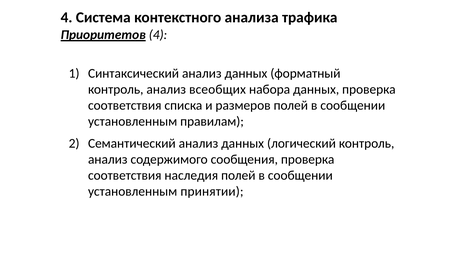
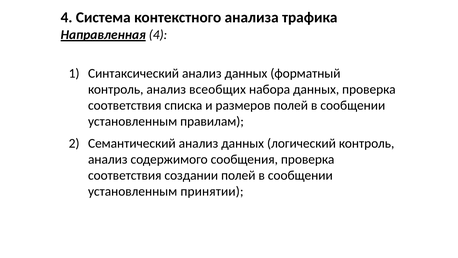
Приоритетов: Приоритетов -> Направленная (103, 35)
наследия: наследия -> создании (191, 175)
